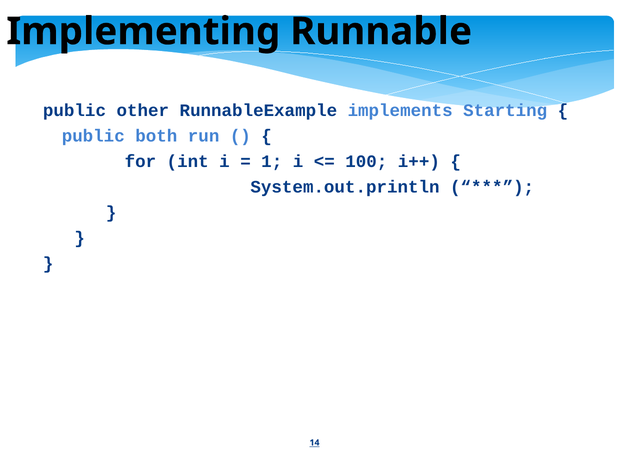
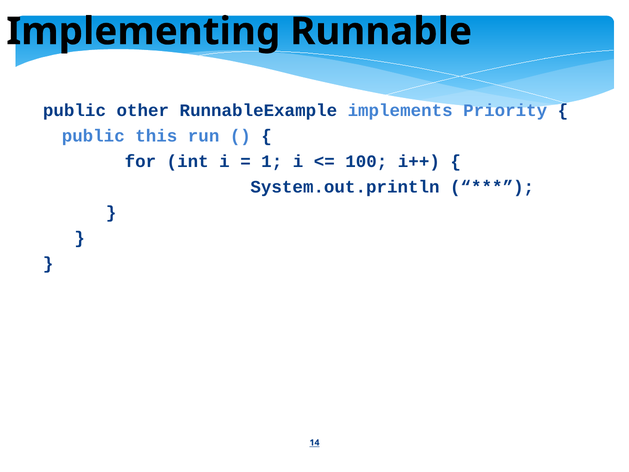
Starting: Starting -> Priority (505, 110)
both: both -> this (156, 136)
